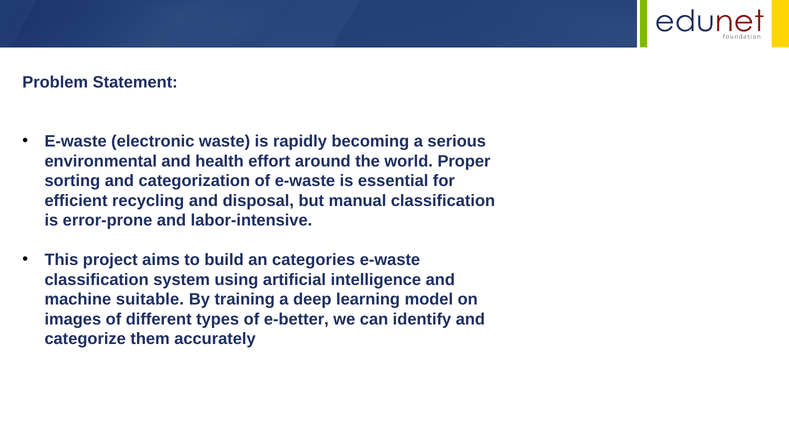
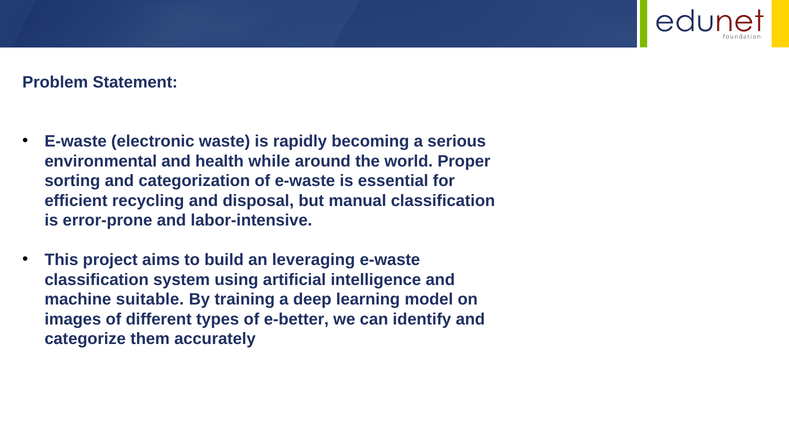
effort: effort -> while (269, 161)
categories: categories -> leveraging (314, 260)
